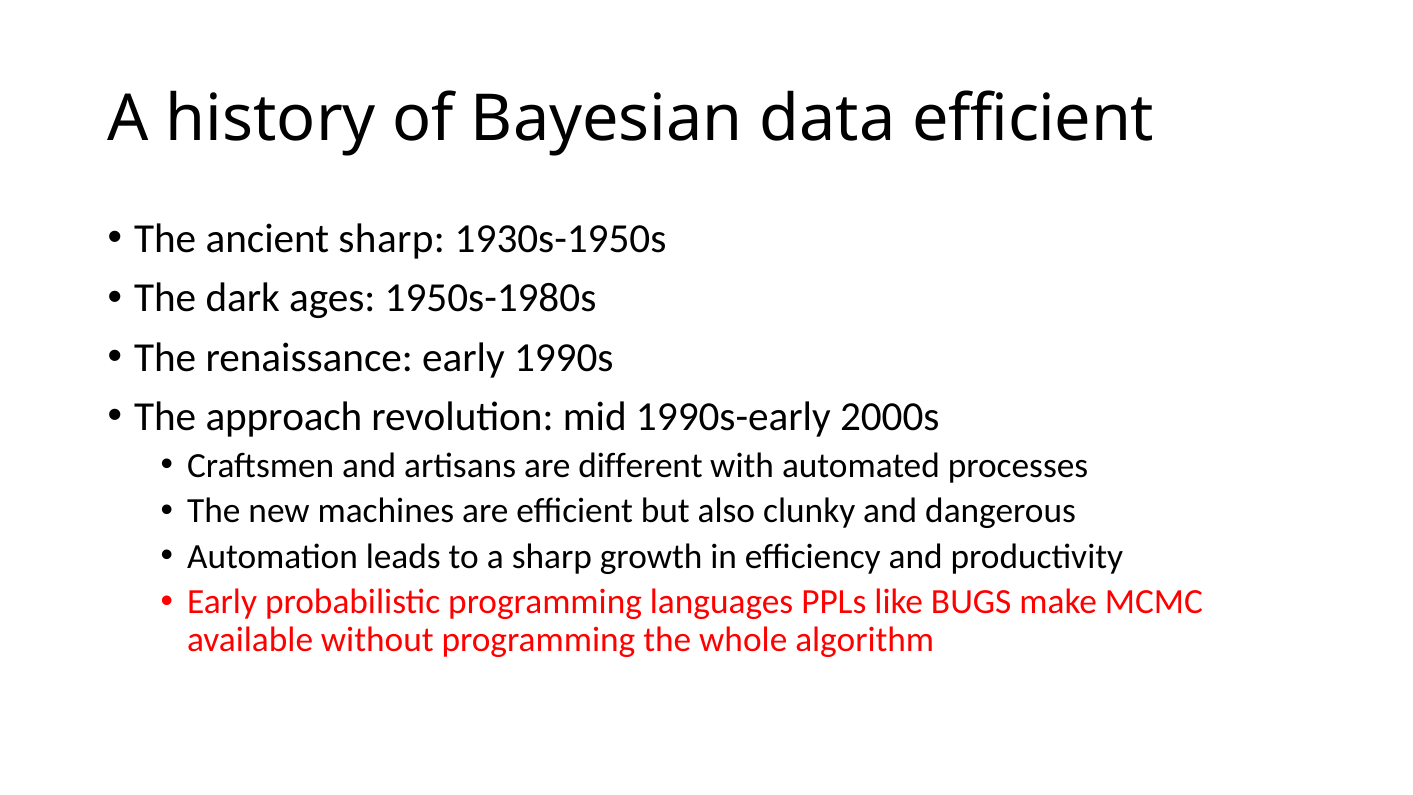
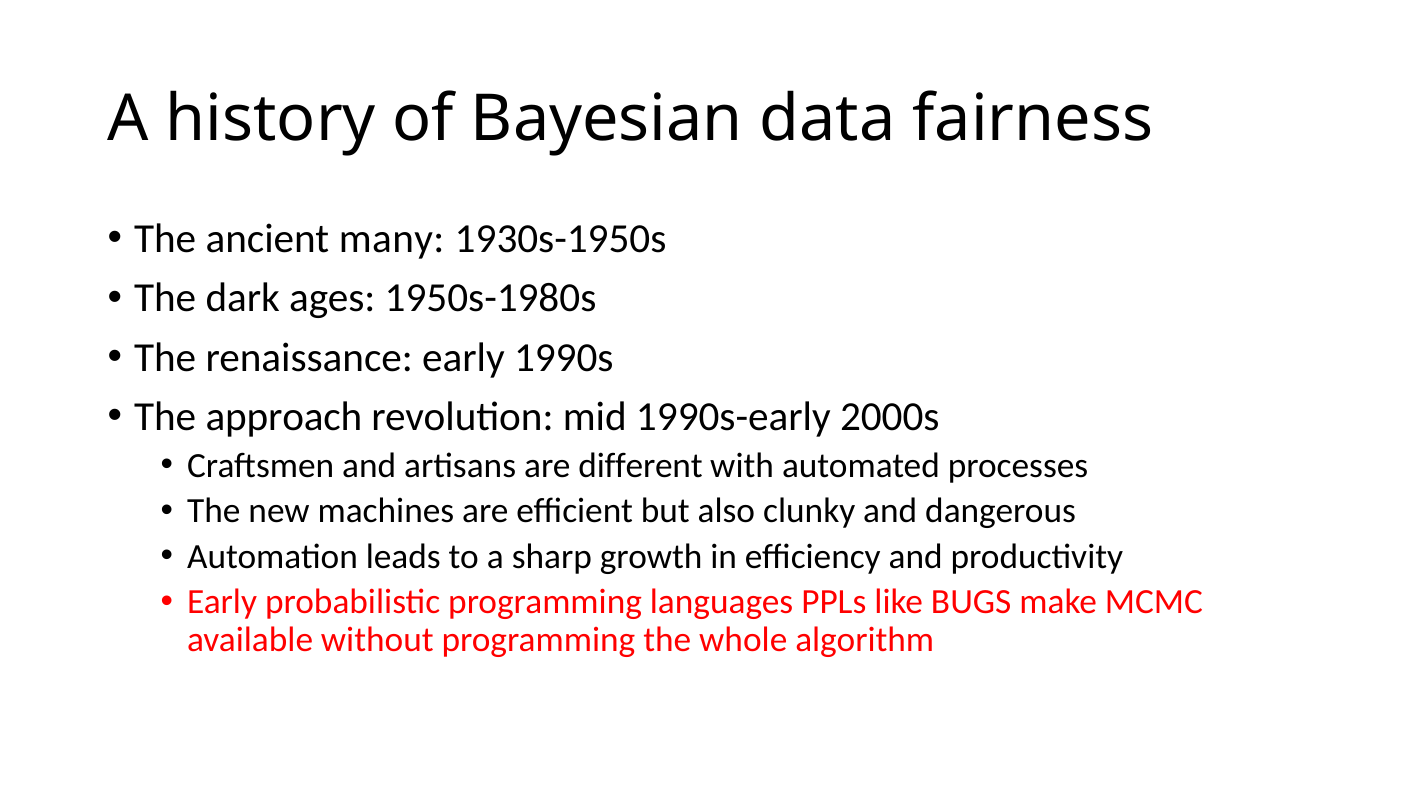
data efficient: efficient -> fairness (1033, 119)
ancient sharp: sharp -> many (392, 239)
